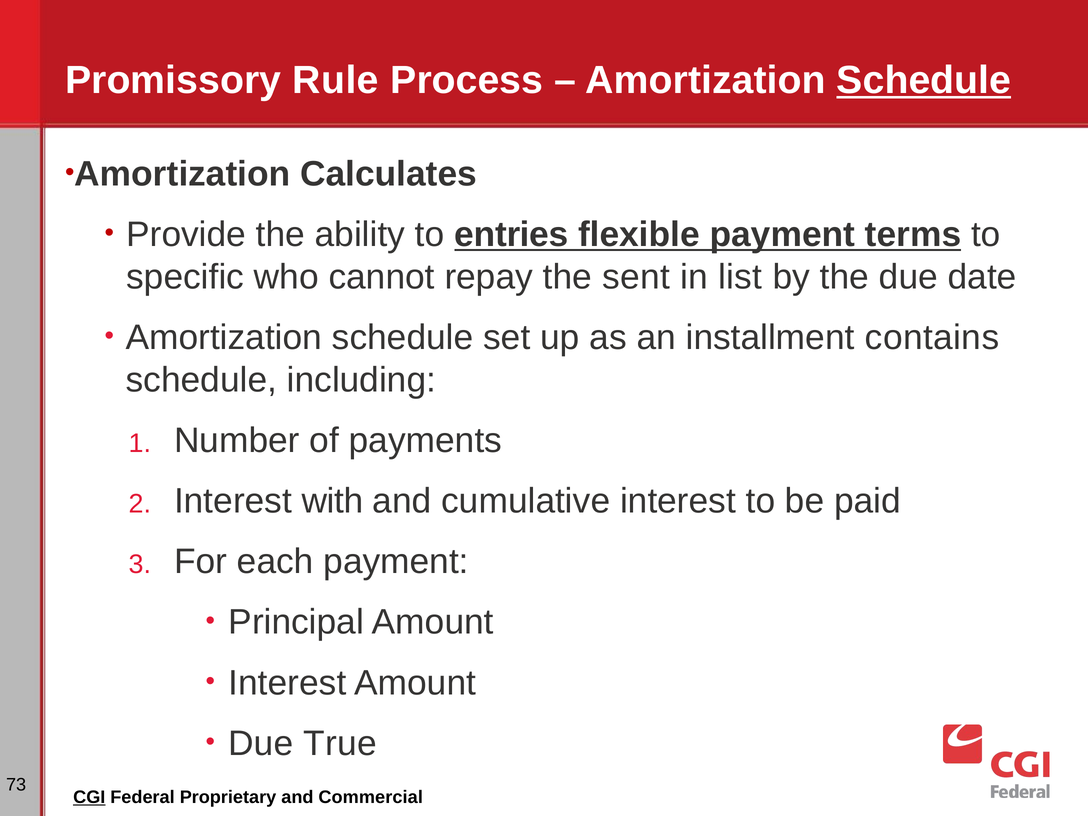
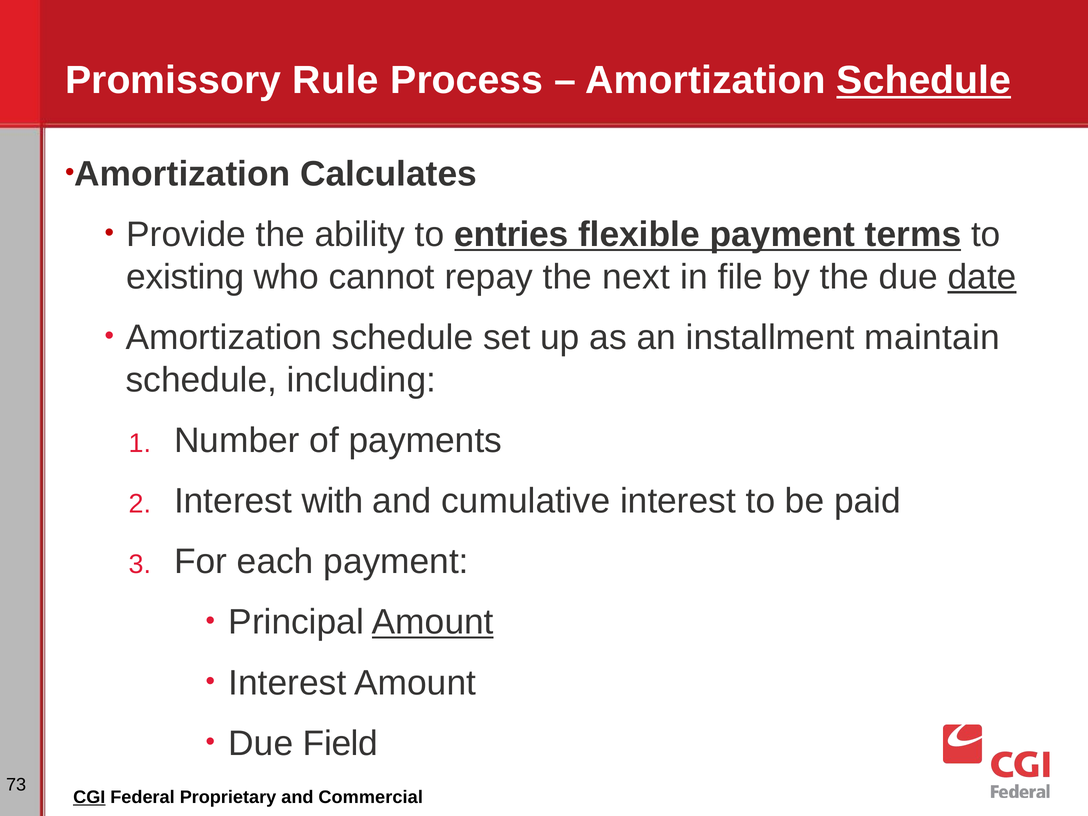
specific: specific -> existing (185, 277)
sent: sent -> next (636, 277)
list: list -> file (740, 277)
date underline: none -> present (982, 277)
contains: contains -> maintain (932, 338)
Amount underline: none -> present (433, 622)
True: True -> Field (341, 743)
